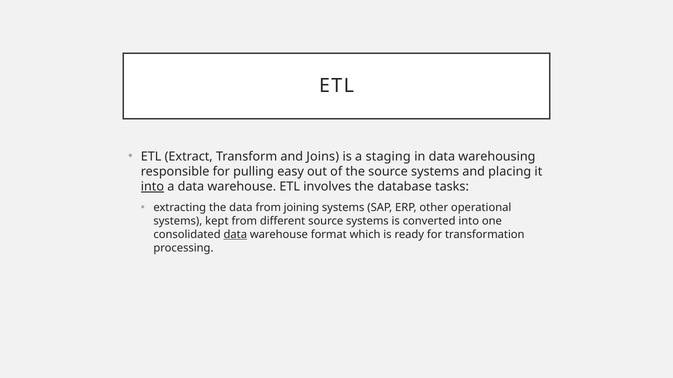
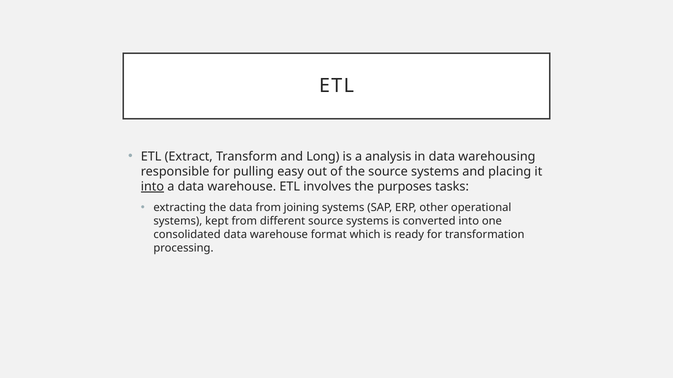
Joins: Joins -> Long (323, 157)
staging: staging -> analysis (388, 157)
database: database -> purposes (405, 187)
data underline: present -> none (235, 235)
